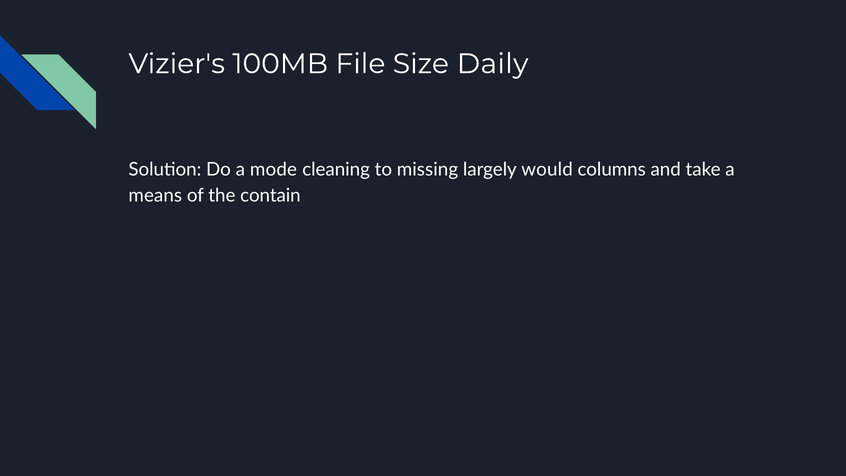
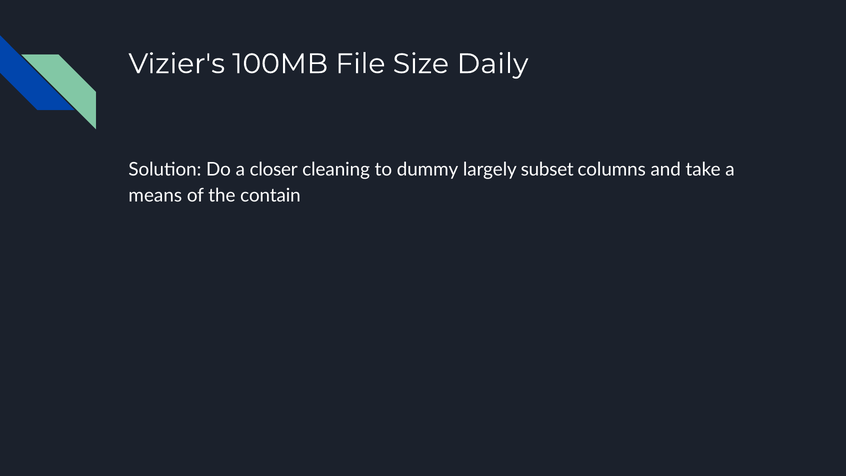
mode: mode -> closer (274, 169)
missing: missing -> dummy (428, 169)
would: would -> subset (547, 169)
